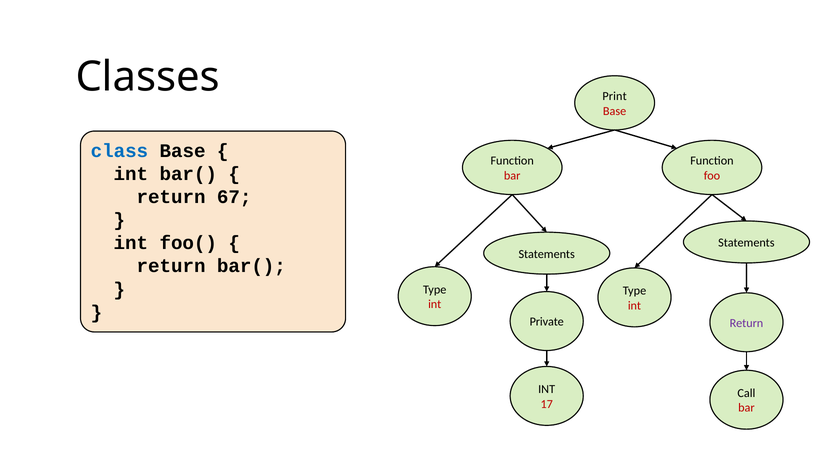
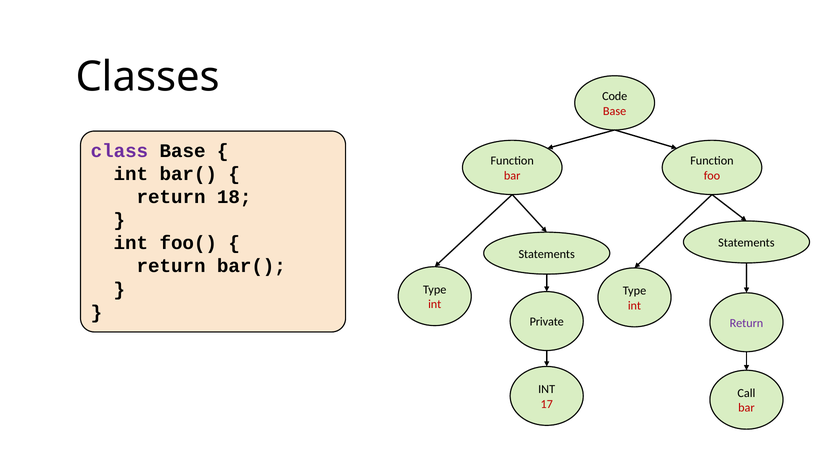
Print: Print -> Code (615, 96)
class colour: blue -> purple (119, 151)
67: 67 -> 18 (234, 197)
